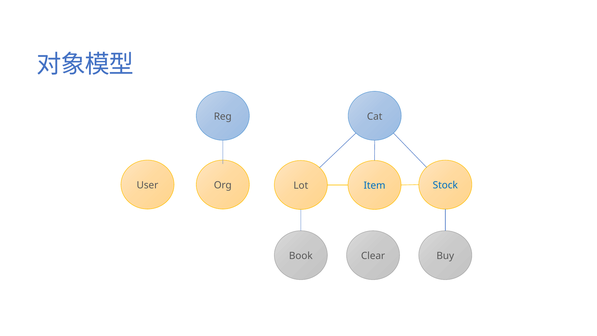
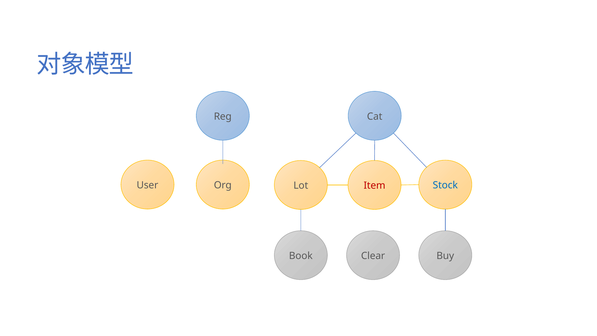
Item colour: blue -> red (375, 186)
